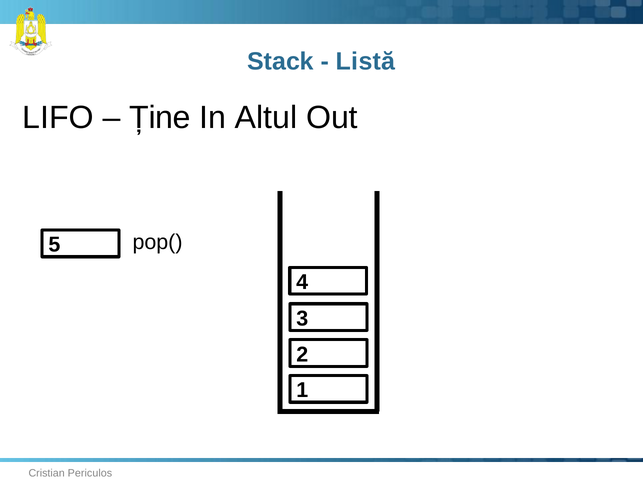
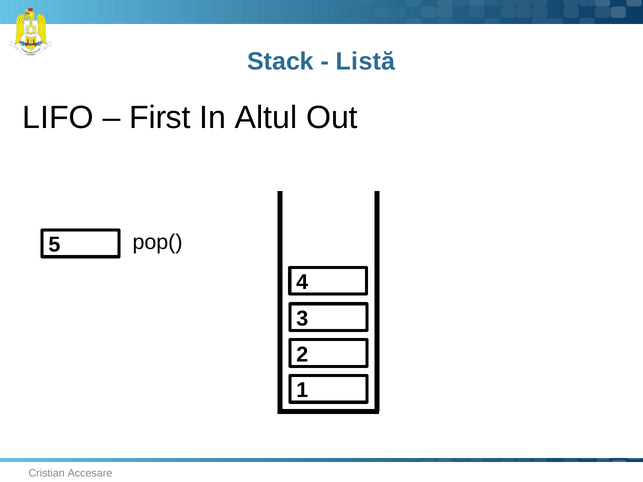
Ține: Ține -> First (160, 118)
Periculos: Periculos -> Accesare (90, 473)
